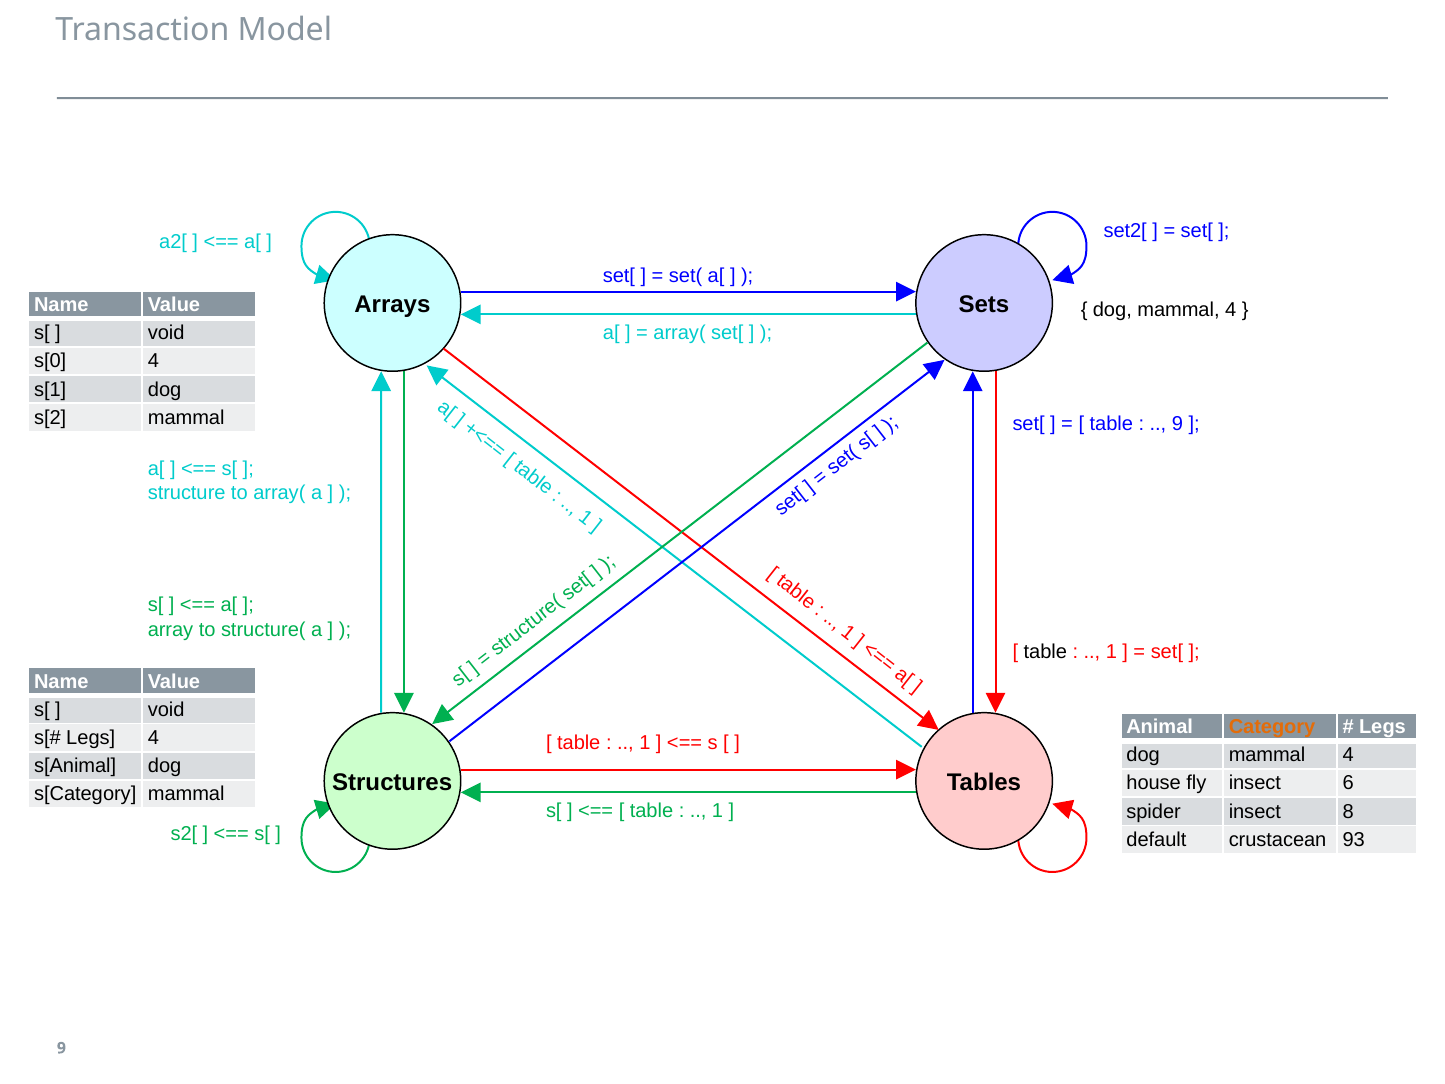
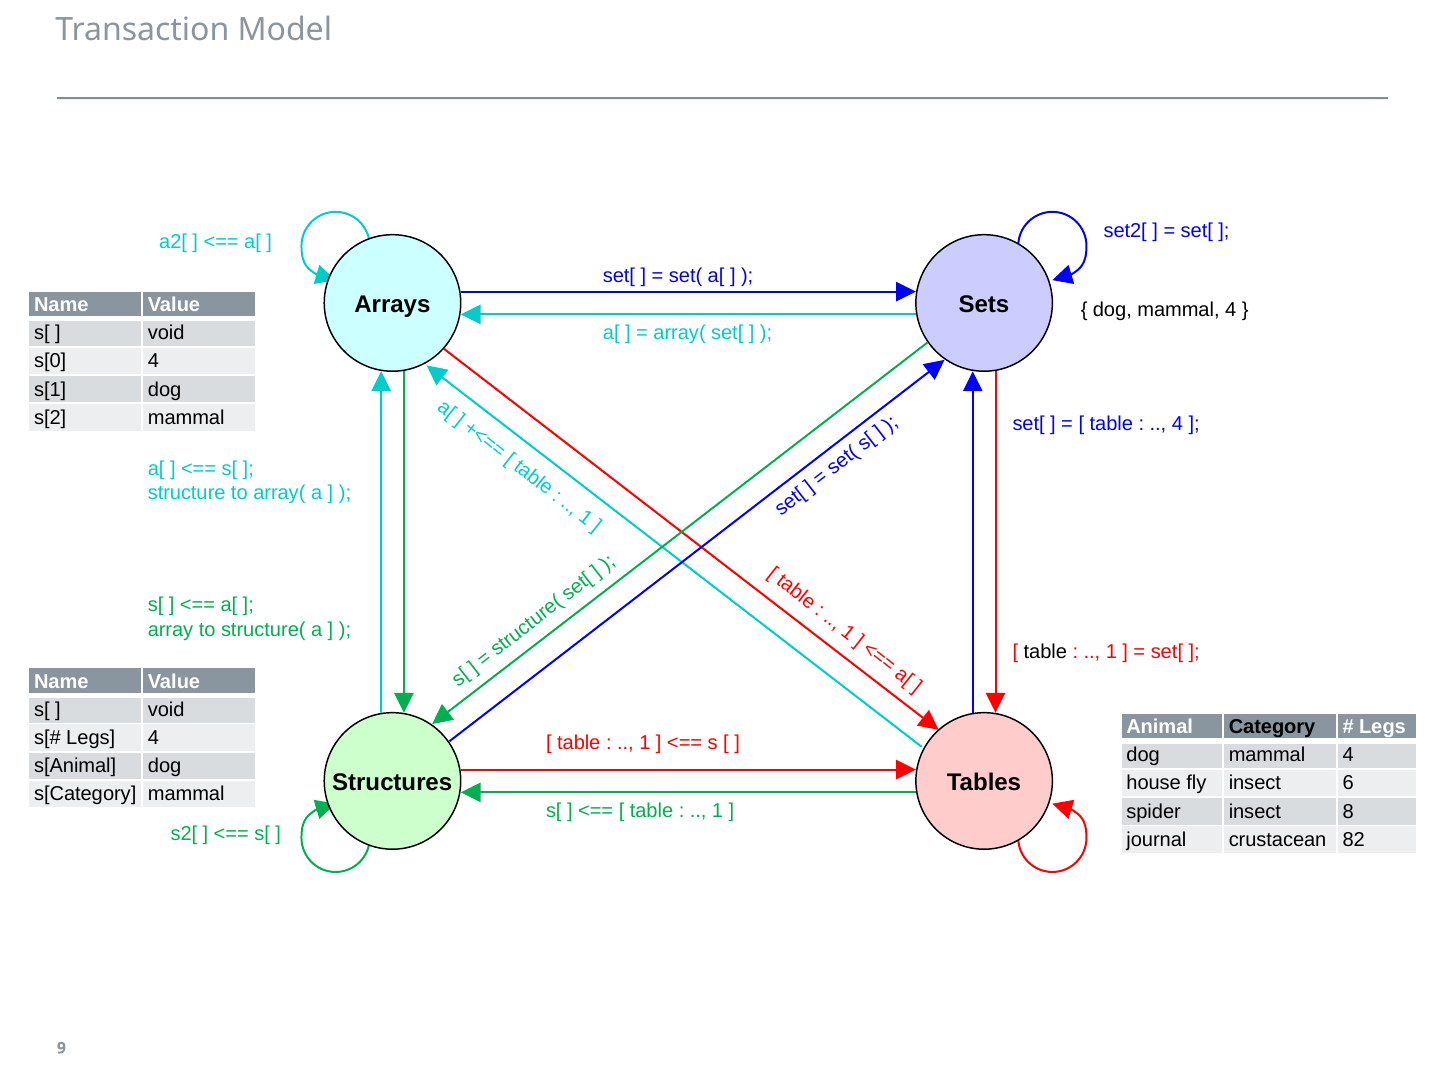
9: 9 -> 4 (1178, 424)
Category colour: orange -> black (1272, 727)
default: default -> journal (1156, 839)
93: 93 -> 82 (1354, 839)
